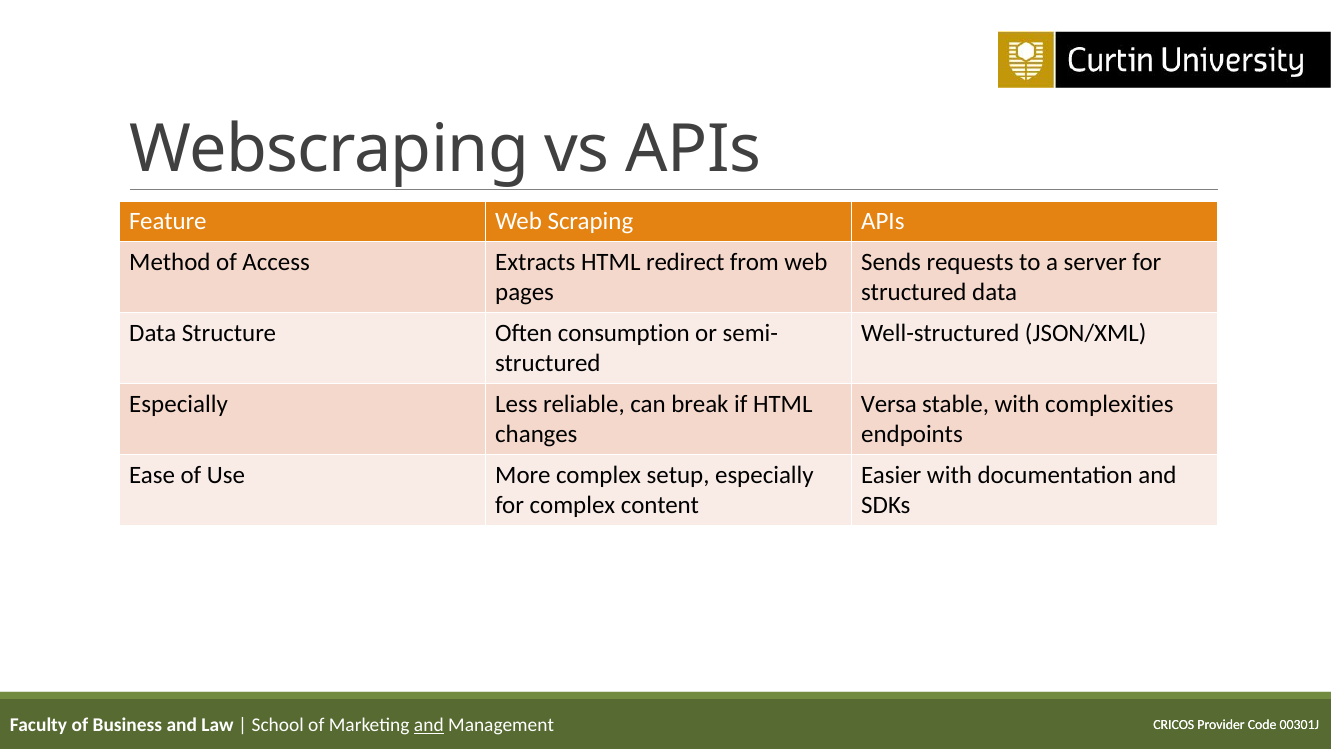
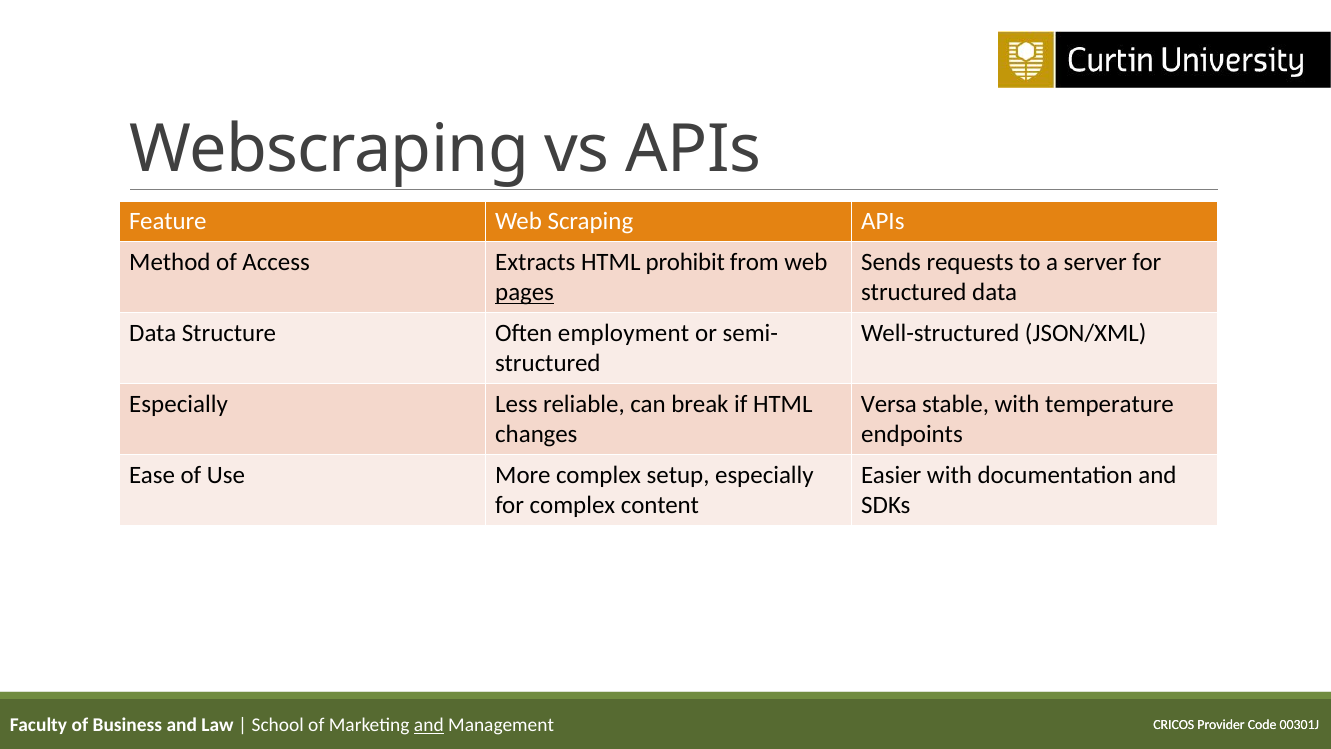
redirect: redirect -> prohibit (685, 262)
pages underline: none -> present (525, 292)
consumption: consumption -> employment (624, 333)
complexities: complexities -> temperature (1110, 404)
